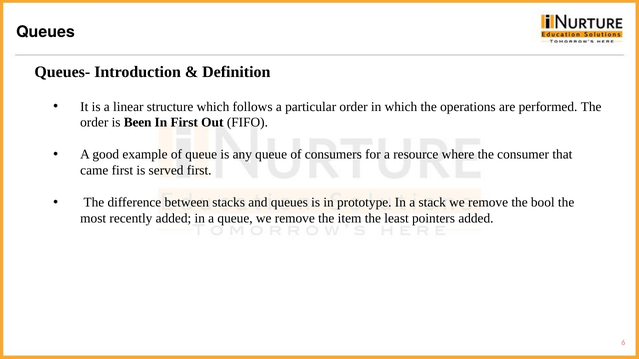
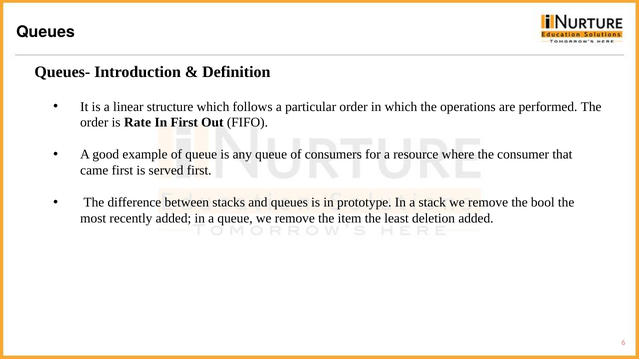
Been: Been -> Rate (138, 123)
pointers: pointers -> deletion (434, 219)
